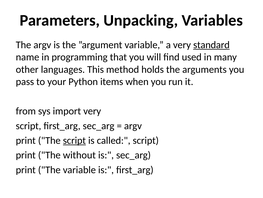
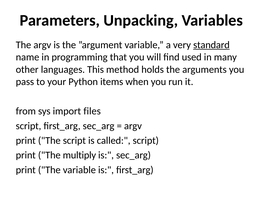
import very: very -> files (92, 111)
script underline: present -> none (74, 140)
without: without -> multiply (79, 155)
